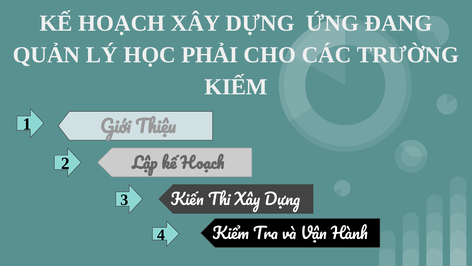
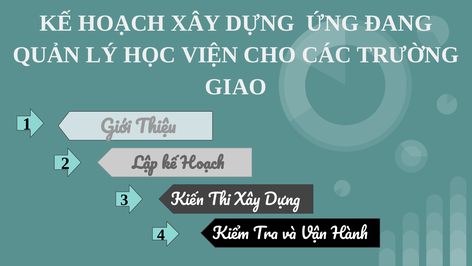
PHẢI: PHẢI -> VIỆN (210, 55)
KIẾM: KIẾM -> GIAO (236, 87)
